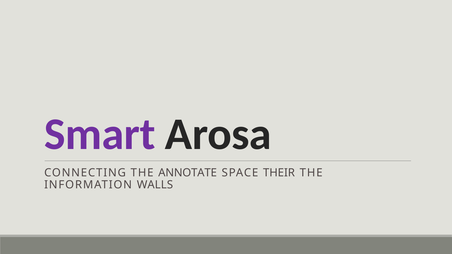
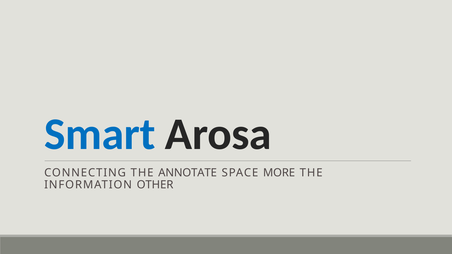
Smart colour: purple -> blue (100, 135)
THEIR: THEIR -> MORE (279, 173)
WALLS: WALLS -> OTHER (155, 185)
